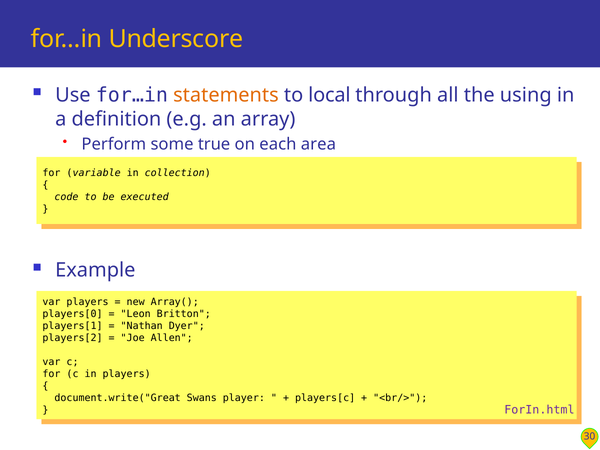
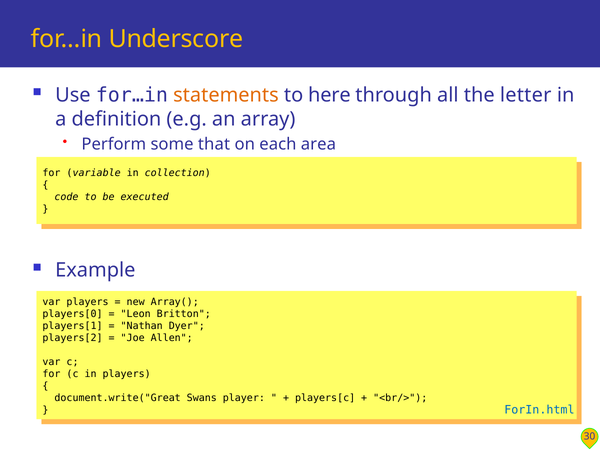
local: local -> here (329, 95)
using: using -> letter (526, 95)
true: true -> that (214, 144)
ForIn.html colour: purple -> blue (539, 410)
